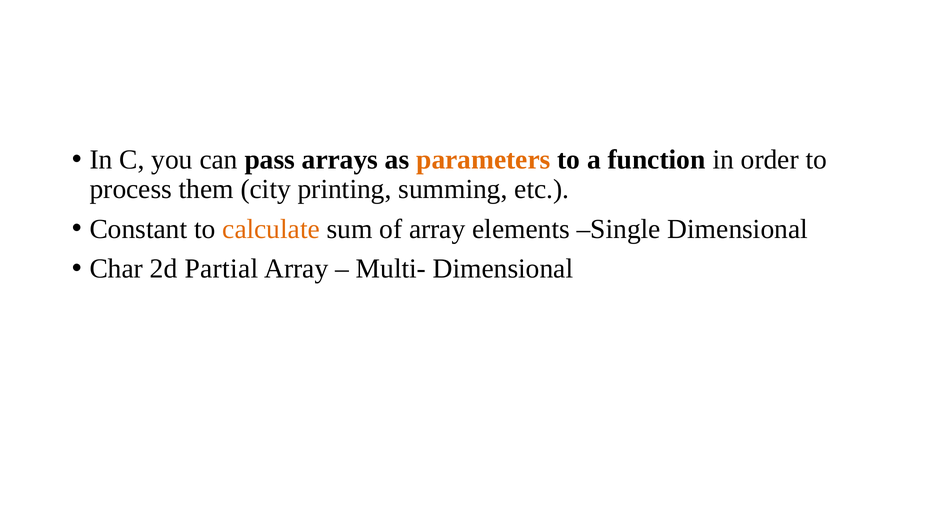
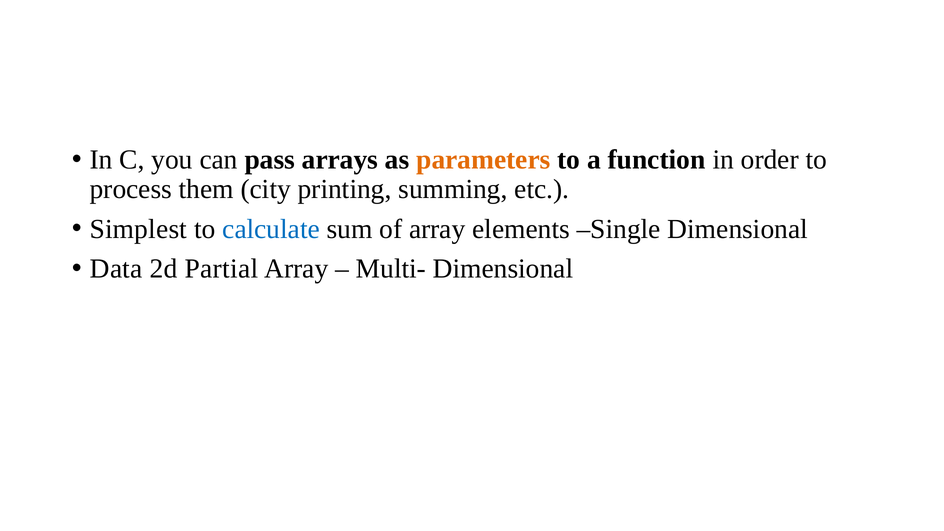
Constant: Constant -> Simplest (138, 229)
calculate colour: orange -> blue (271, 229)
Char: Char -> Data (116, 269)
